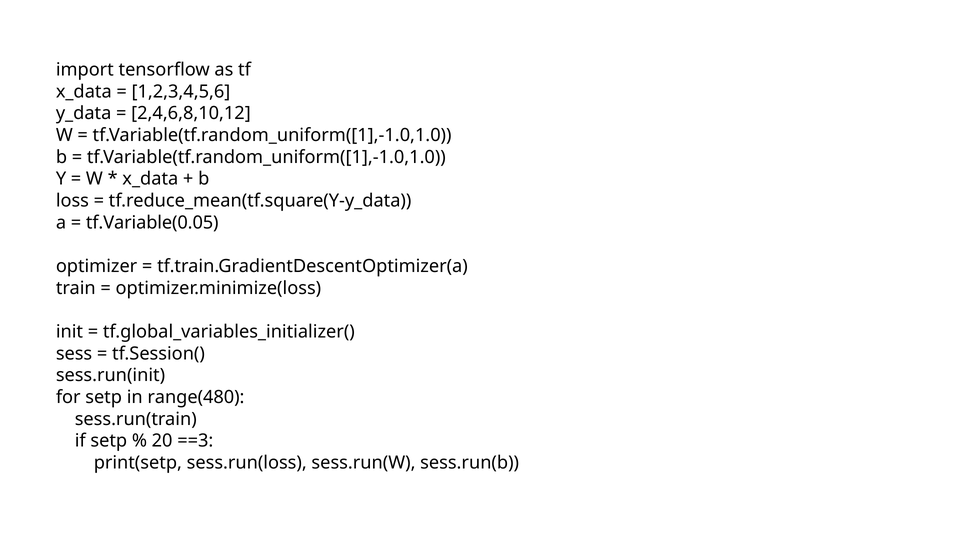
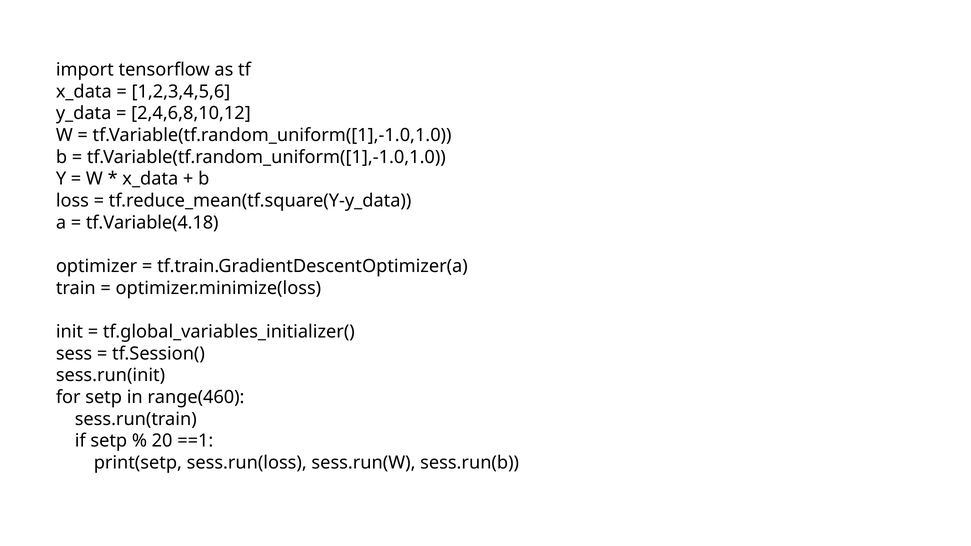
tf.Variable(0.05: tf.Variable(0.05 -> tf.Variable(4.18 (152, 223)
range(480: range(480 -> range(460 (196, 397)
==3: ==3 -> ==1 (195, 441)
